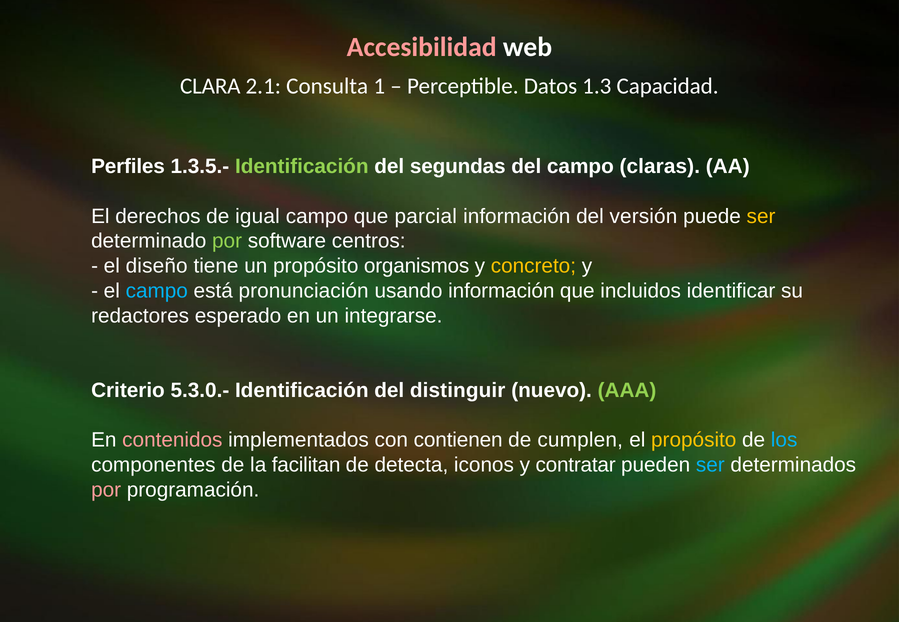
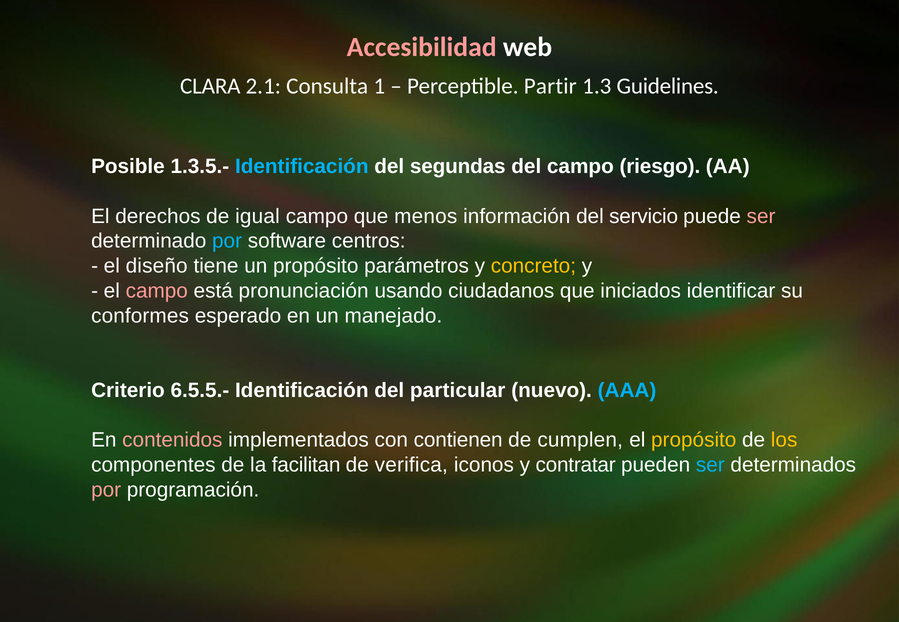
Datos: Datos -> Partir (550, 86)
Capacidad: Capacidad -> Guidelines (668, 86)
Perfiles: Perfiles -> Posible (128, 167)
Identificación colour: light green -> light blue (302, 167)
claras: claras -> riesgo (660, 167)
parcial: parcial -> menos (426, 216)
versión: versión -> servicio (644, 216)
ser colour: yellow -> pink (761, 216)
por colour: light green -> light blue (227, 241)
organismos: organismos -> parámetros (417, 266)
campo colour: light blue -> pink (157, 291)
usando información: información -> ciudadanos (501, 291)
incluidos: incluidos -> iniciados (641, 291)
redactores: redactores -> conformes (140, 316)
integrarse: integrarse -> manejado (393, 316)
5.3.0.-: 5.3.0.- -> 6.5.5.- (200, 391)
distinguir: distinguir -> particular (458, 391)
AAA colour: light green -> light blue (627, 391)
los colour: light blue -> yellow (784, 440)
detecta: detecta -> verifica (411, 465)
